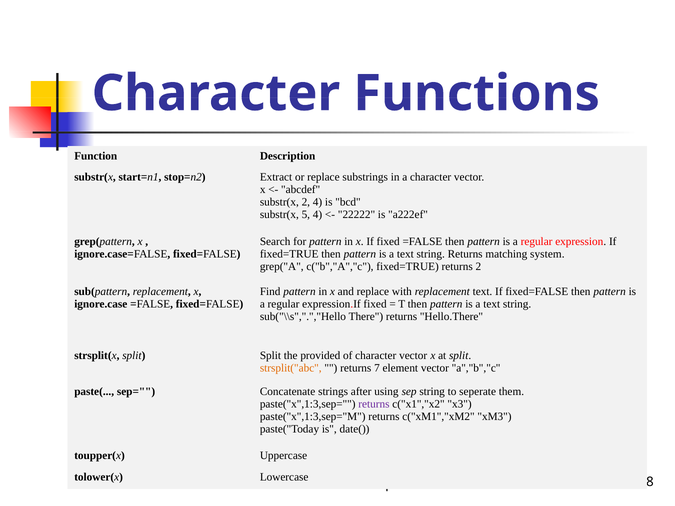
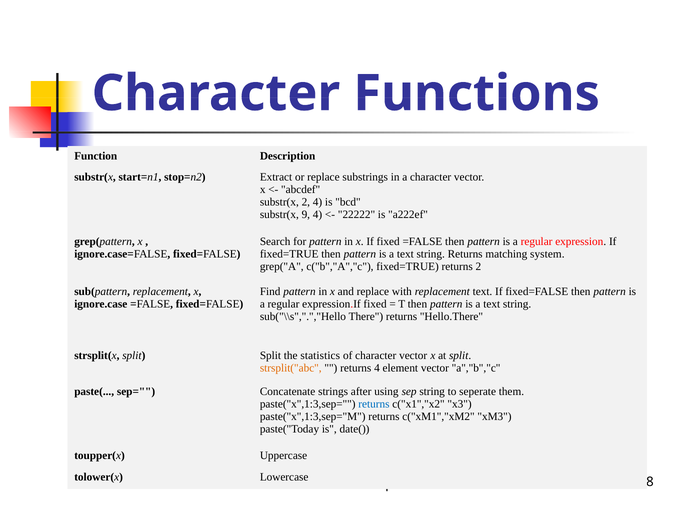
5: 5 -> 9 (306, 215)
provided: provided -> statistics (320, 356)
returns 7: 7 -> 4 (377, 368)
returns colour: purple -> blue (374, 404)
